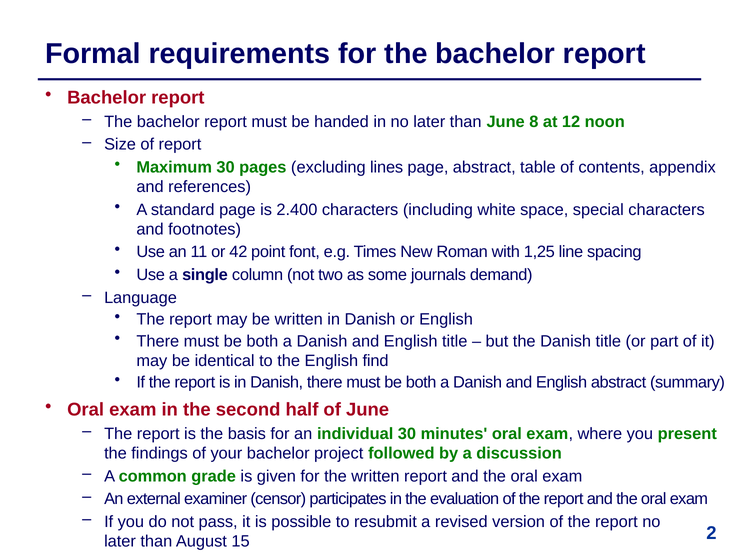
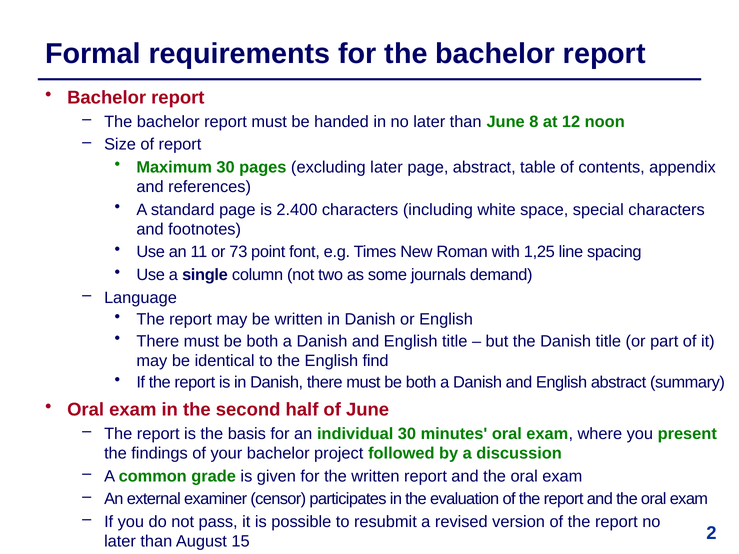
excluding lines: lines -> later (386, 167)
42: 42 -> 73 (238, 252)
